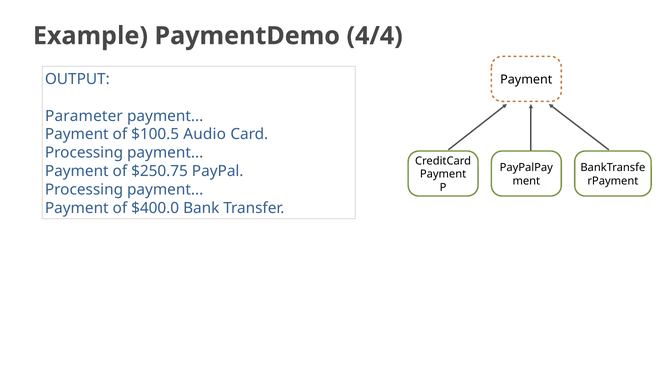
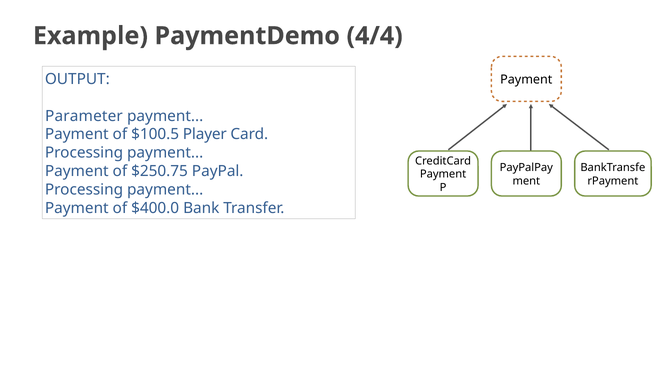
Audio: Audio -> Player (205, 135)
